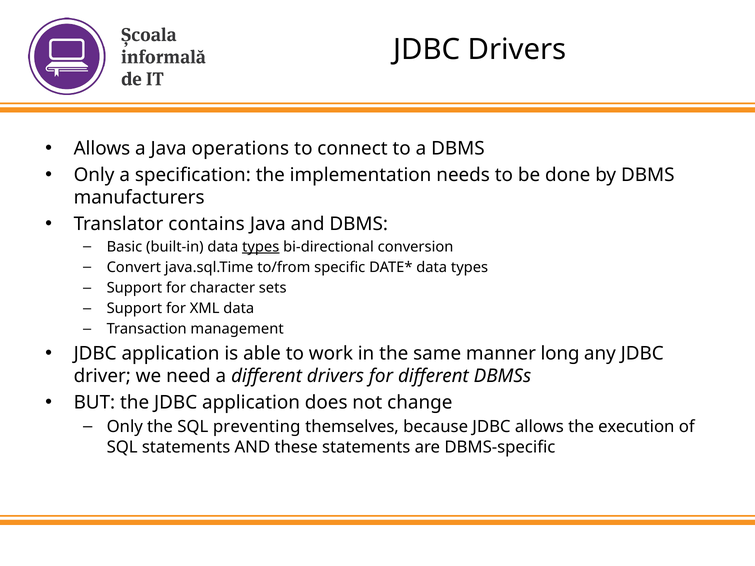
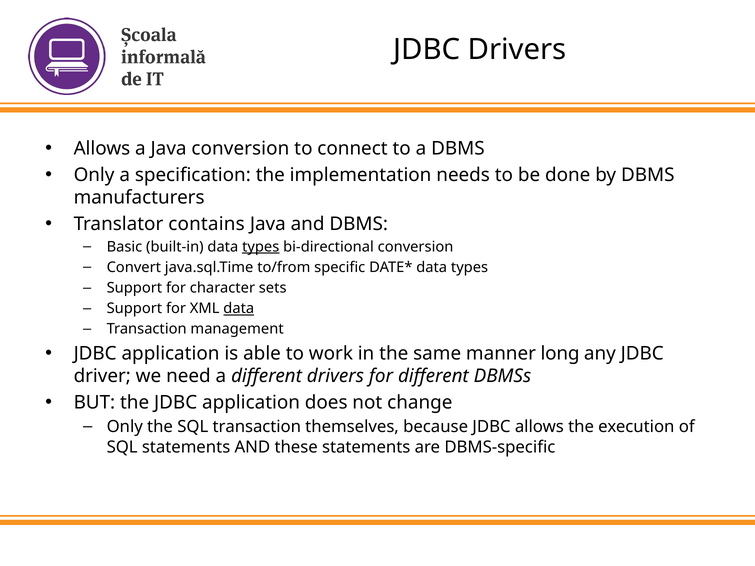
Java operations: operations -> conversion (240, 149)
data underline: none -> present (239, 309)
SQL preventing: preventing -> transaction (257, 427)
